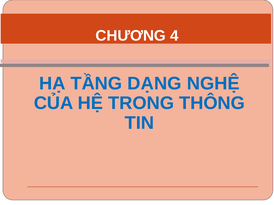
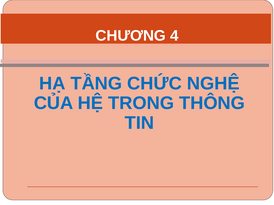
DẠNG: DẠNG -> CHỨC (155, 84)
